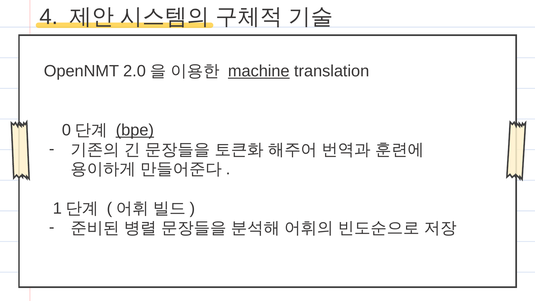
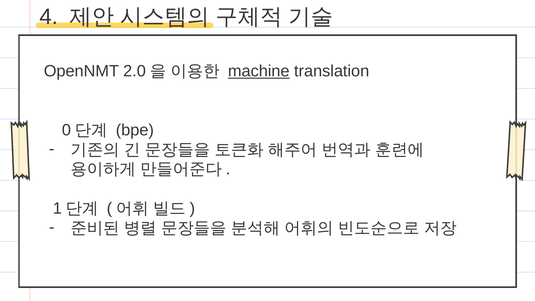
bpe underline: present -> none (135, 130)
